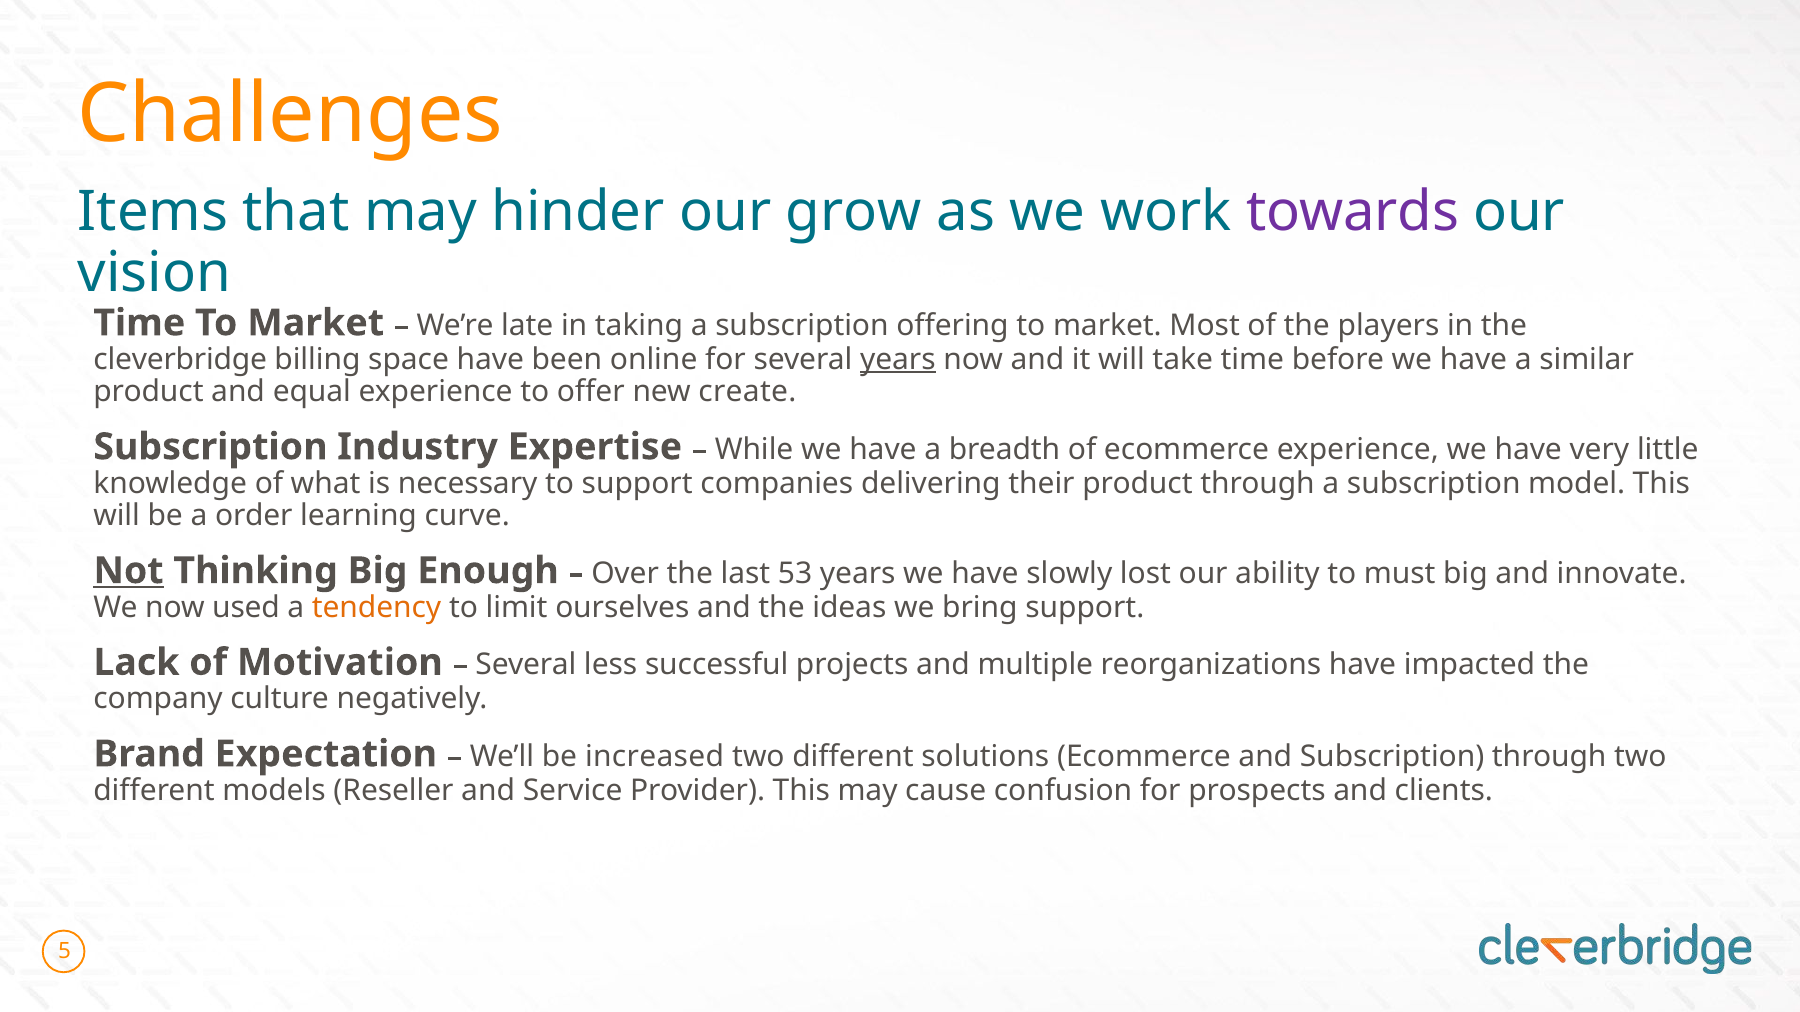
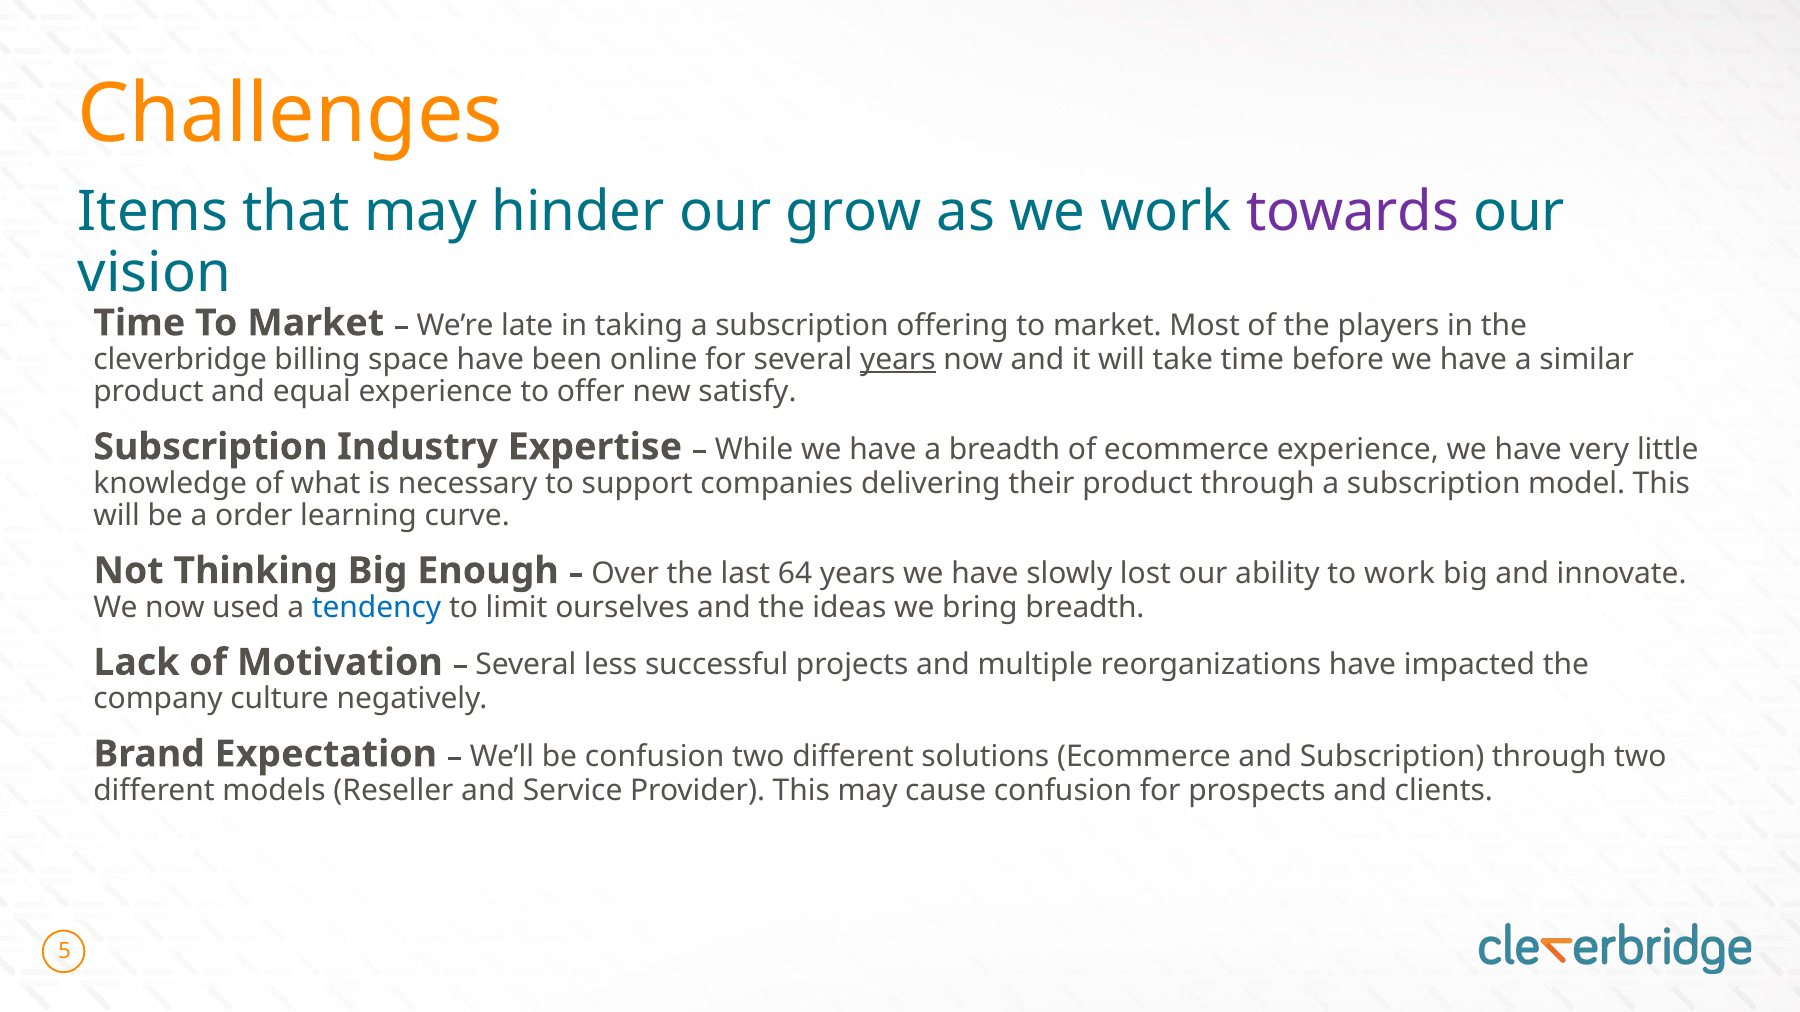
create: create -> satisfy (747, 392)
Not underline: present -> none (129, 571)
53: 53 -> 64 (795, 574)
to must: must -> work (1400, 574)
tendency colour: orange -> blue (377, 608)
bring support: support -> breadth (1085, 608)
be increased: increased -> confusion (655, 757)
